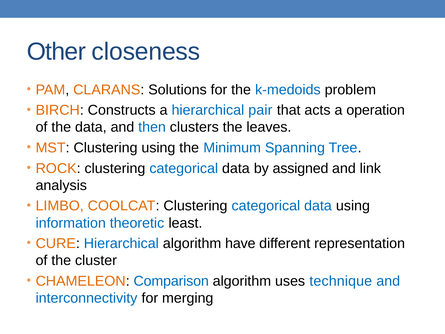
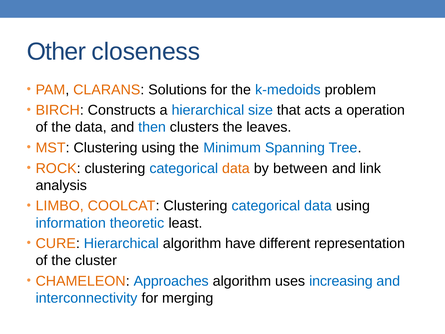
pair: pair -> size (260, 110)
data colour: black -> orange (236, 168)
assigned: assigned -> between (300, 168)
Comparison: Comparison -> Approaches (171, 281)
technique: technique -> increasing (341, 281)
